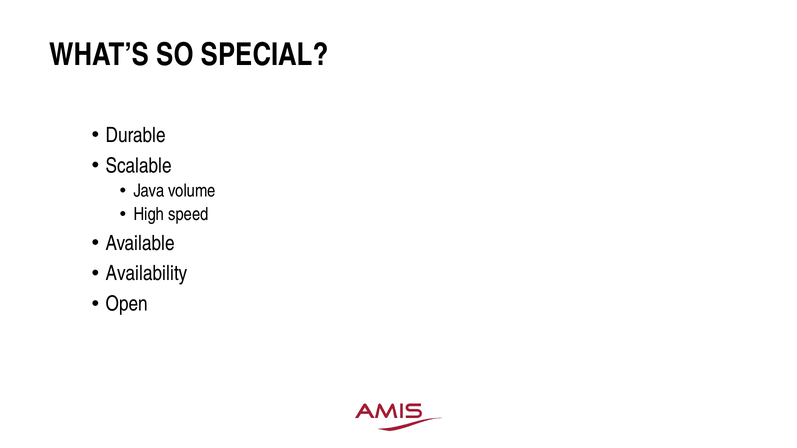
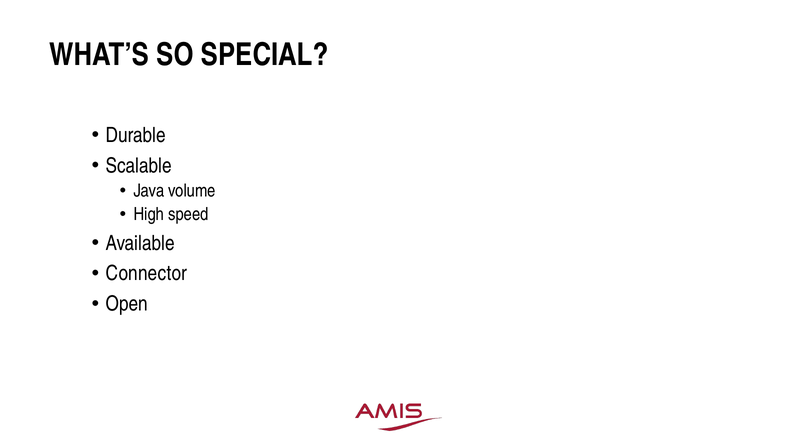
Availability: Availability -> Connector (146, 274)
